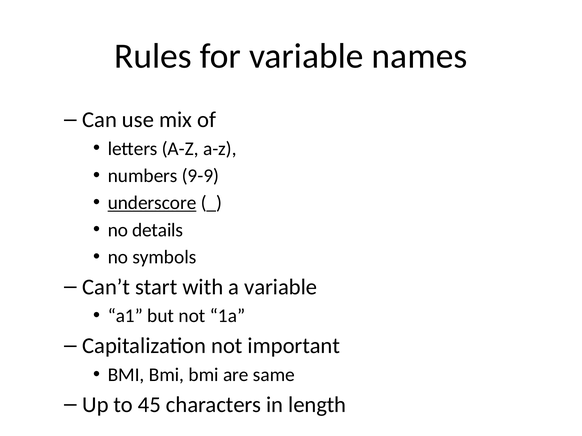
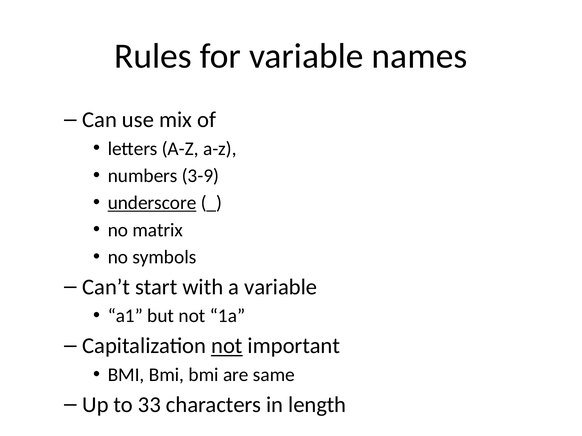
9-9: 9-9 -> 3-9 (200, 176)
details: details -> matrix (158, 230)
not underline: none -> present (227, 346)
45: 45 -> 33 (149, 405)
